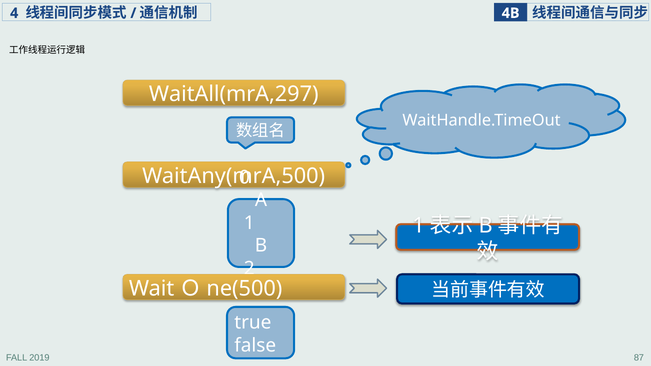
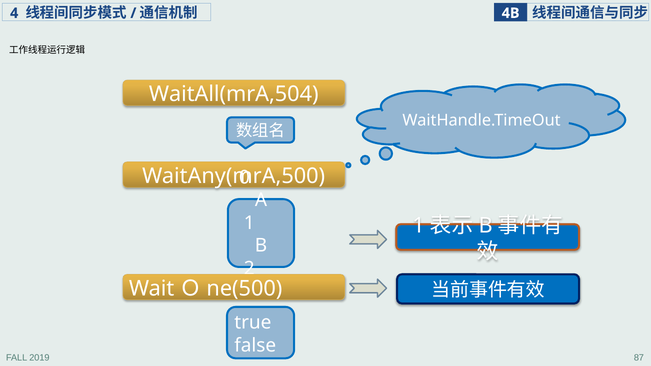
WaitAll(mrA,297: WaitAll(mrA,297 -> WaitAll(mrA,504 (234, 94)
